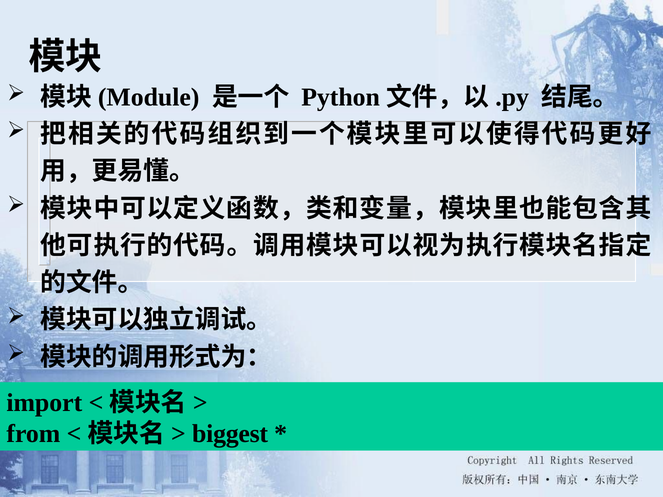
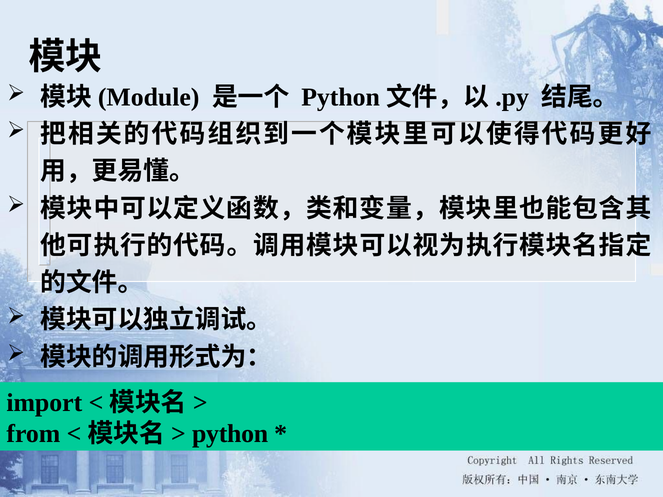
biggest: biggest -> python (230, 434)
